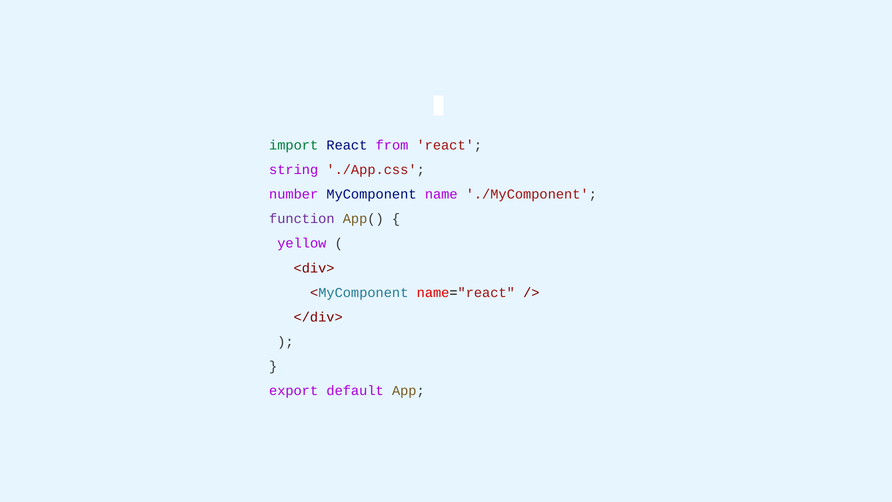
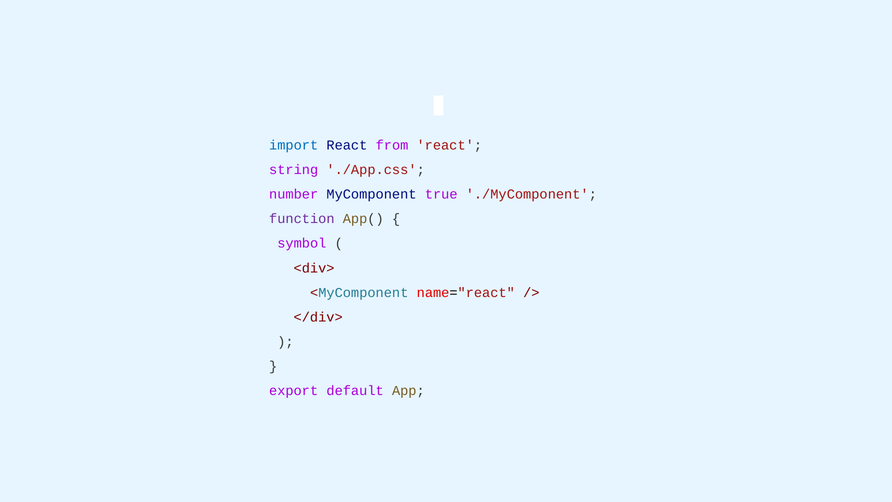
import colour: green -> blue (294, 145)
name: name -> true (441, 194)
yellow: yellow -> symbol (302, 243)
